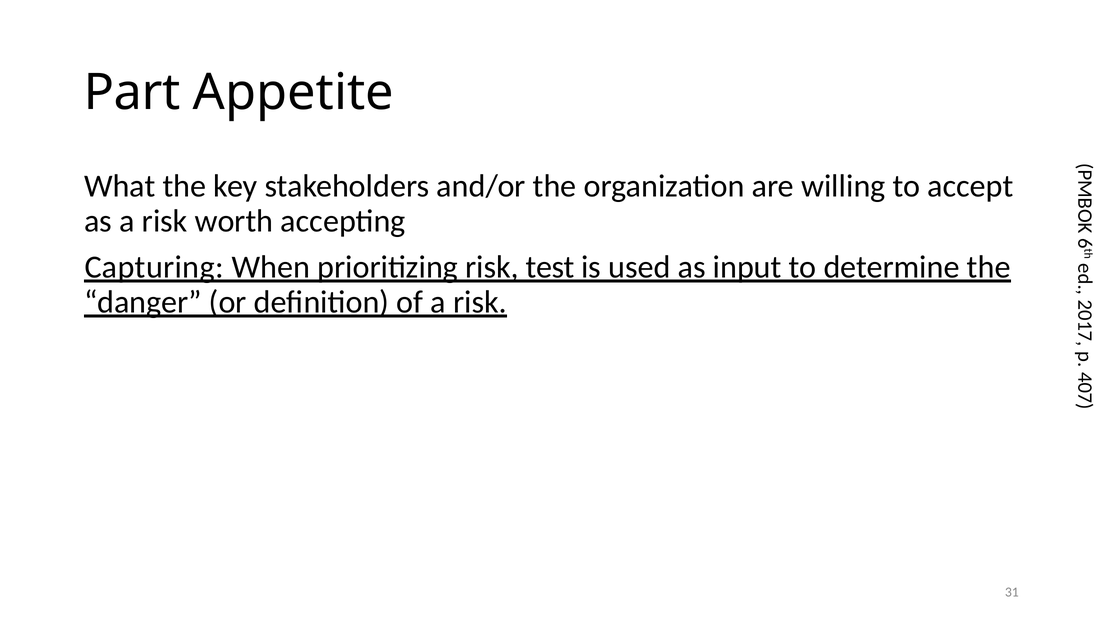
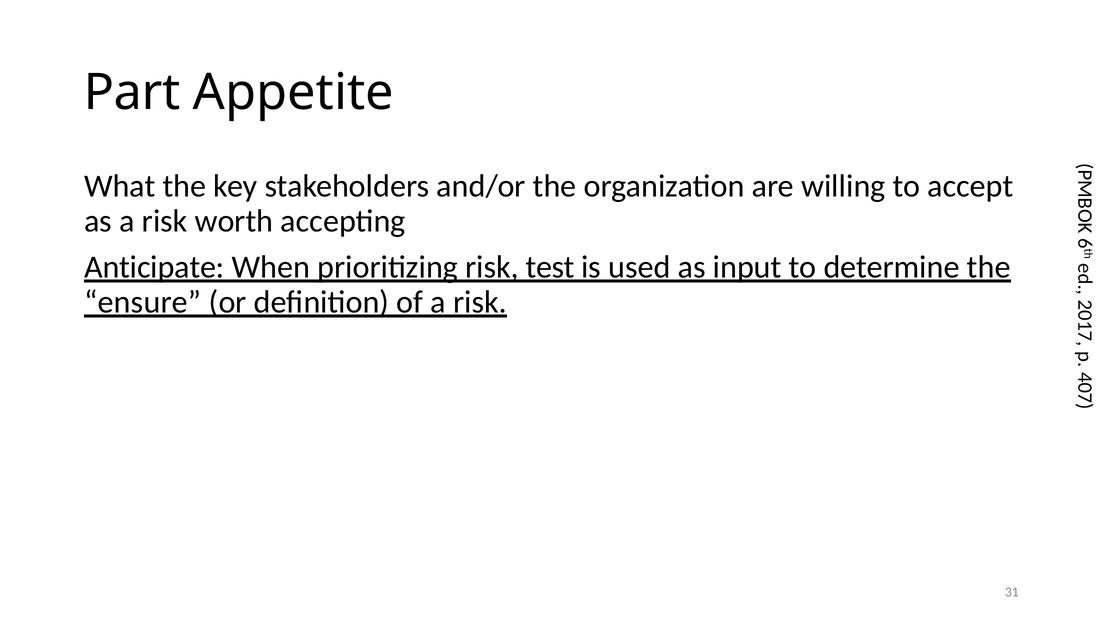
Capturing: Capturing -> Anticipate (154, 267)
danger: danger -> ensure (143, 302)
